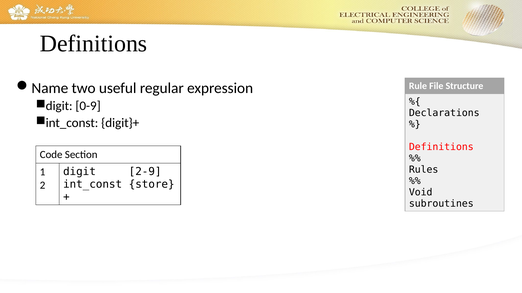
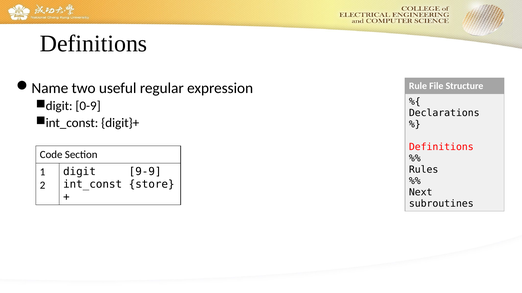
2-9: 2-9 -> 9-9 (145, 172)
Void: Void -> Next (421, 193)
